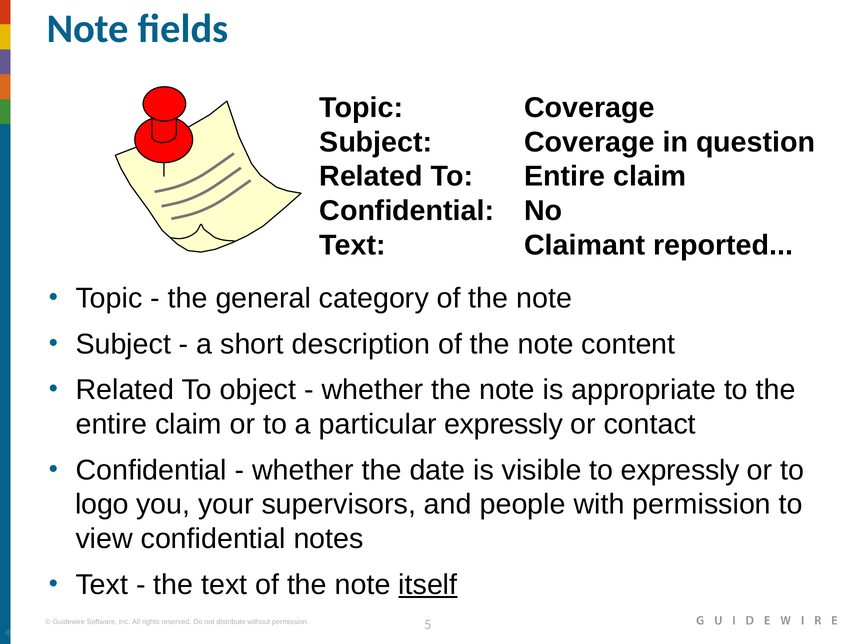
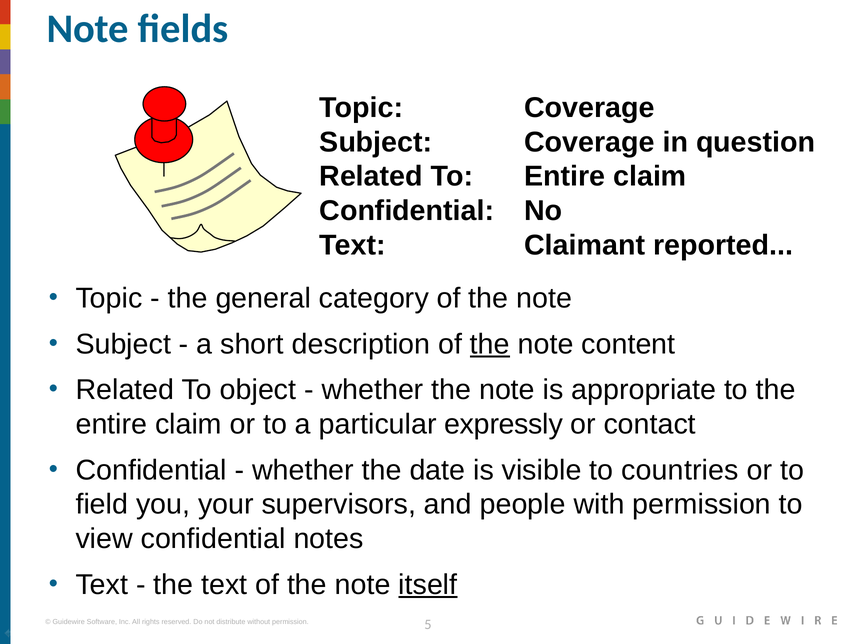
the underline: none -> present (490, 344)
to expressly: expressly -> countries (680, 470)
logo: logo -> field (102, 505)
